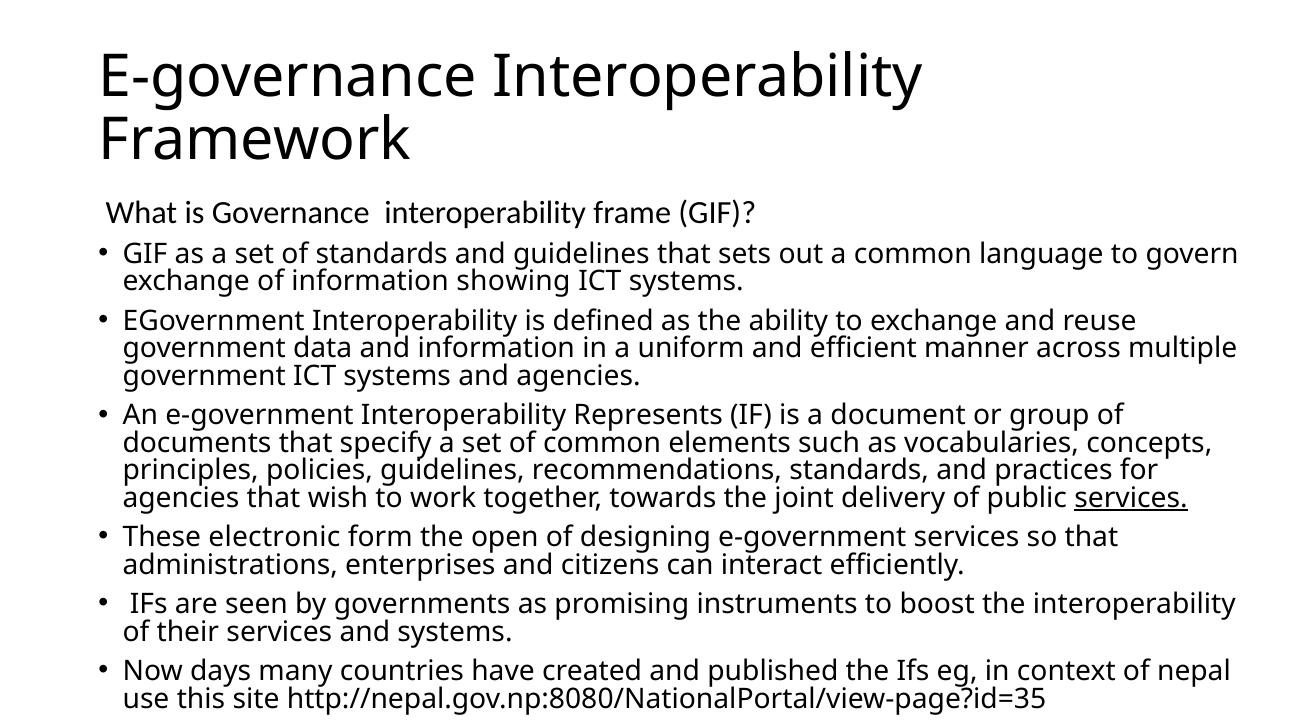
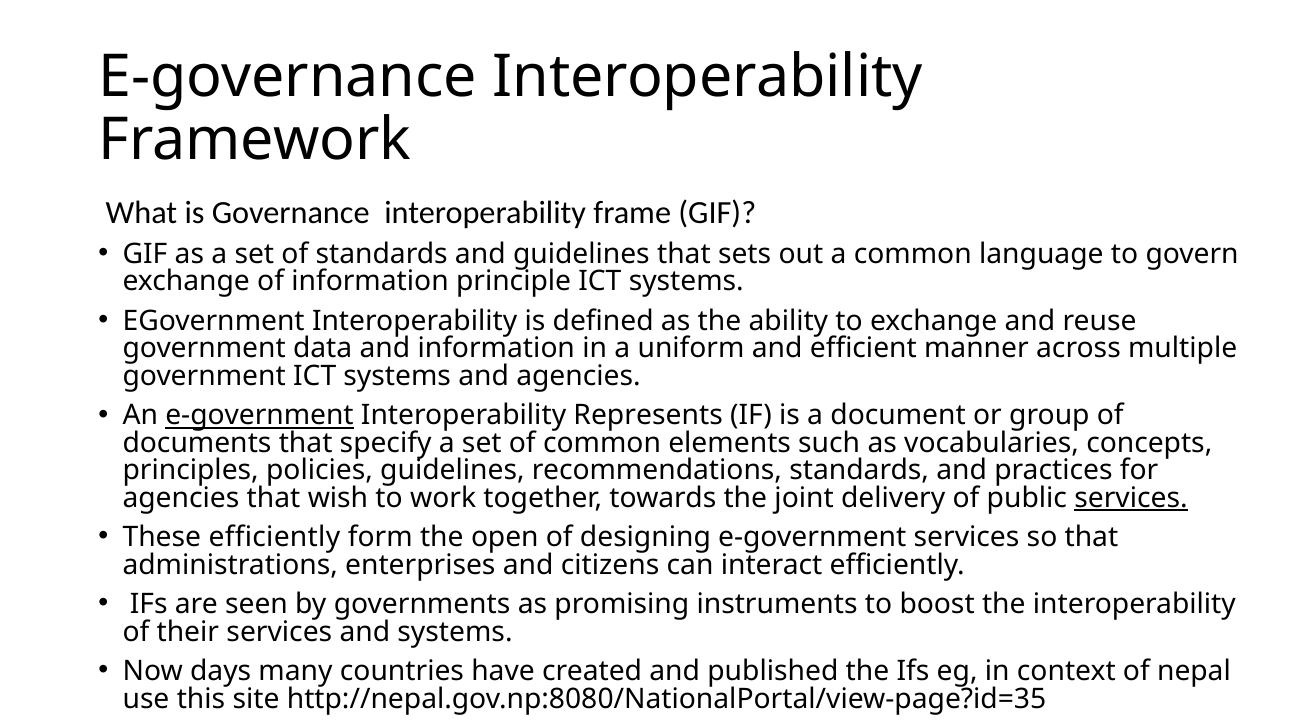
showing: showing -> principle (514, 282)
e-government underline: none -> present (260, 416)
These electronic: electronic -> efficiently (274, 538)
